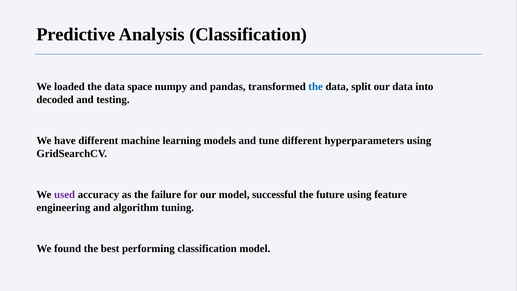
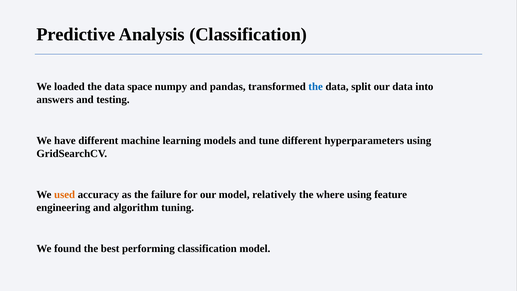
decoded: decoded -> answers (55, 100)
used colour: purple -> orange (65, 194)
successful: successful -> relatively (274, 194)
future: future -> where (330, 194)
